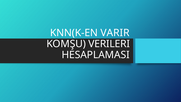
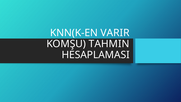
VERILERI: VERILERI -> TAHMIN (109, 44)
